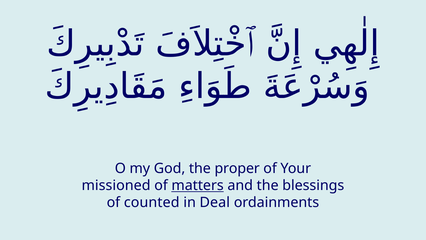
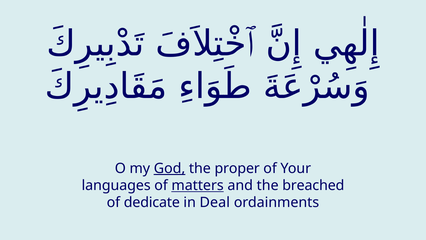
God underline: none -> present (169, 168)
missioned: missioned -> languages (116, 185)
blessings: blessings -> breached (313, 185)
counted: counted -> dedicate (152, 202)
